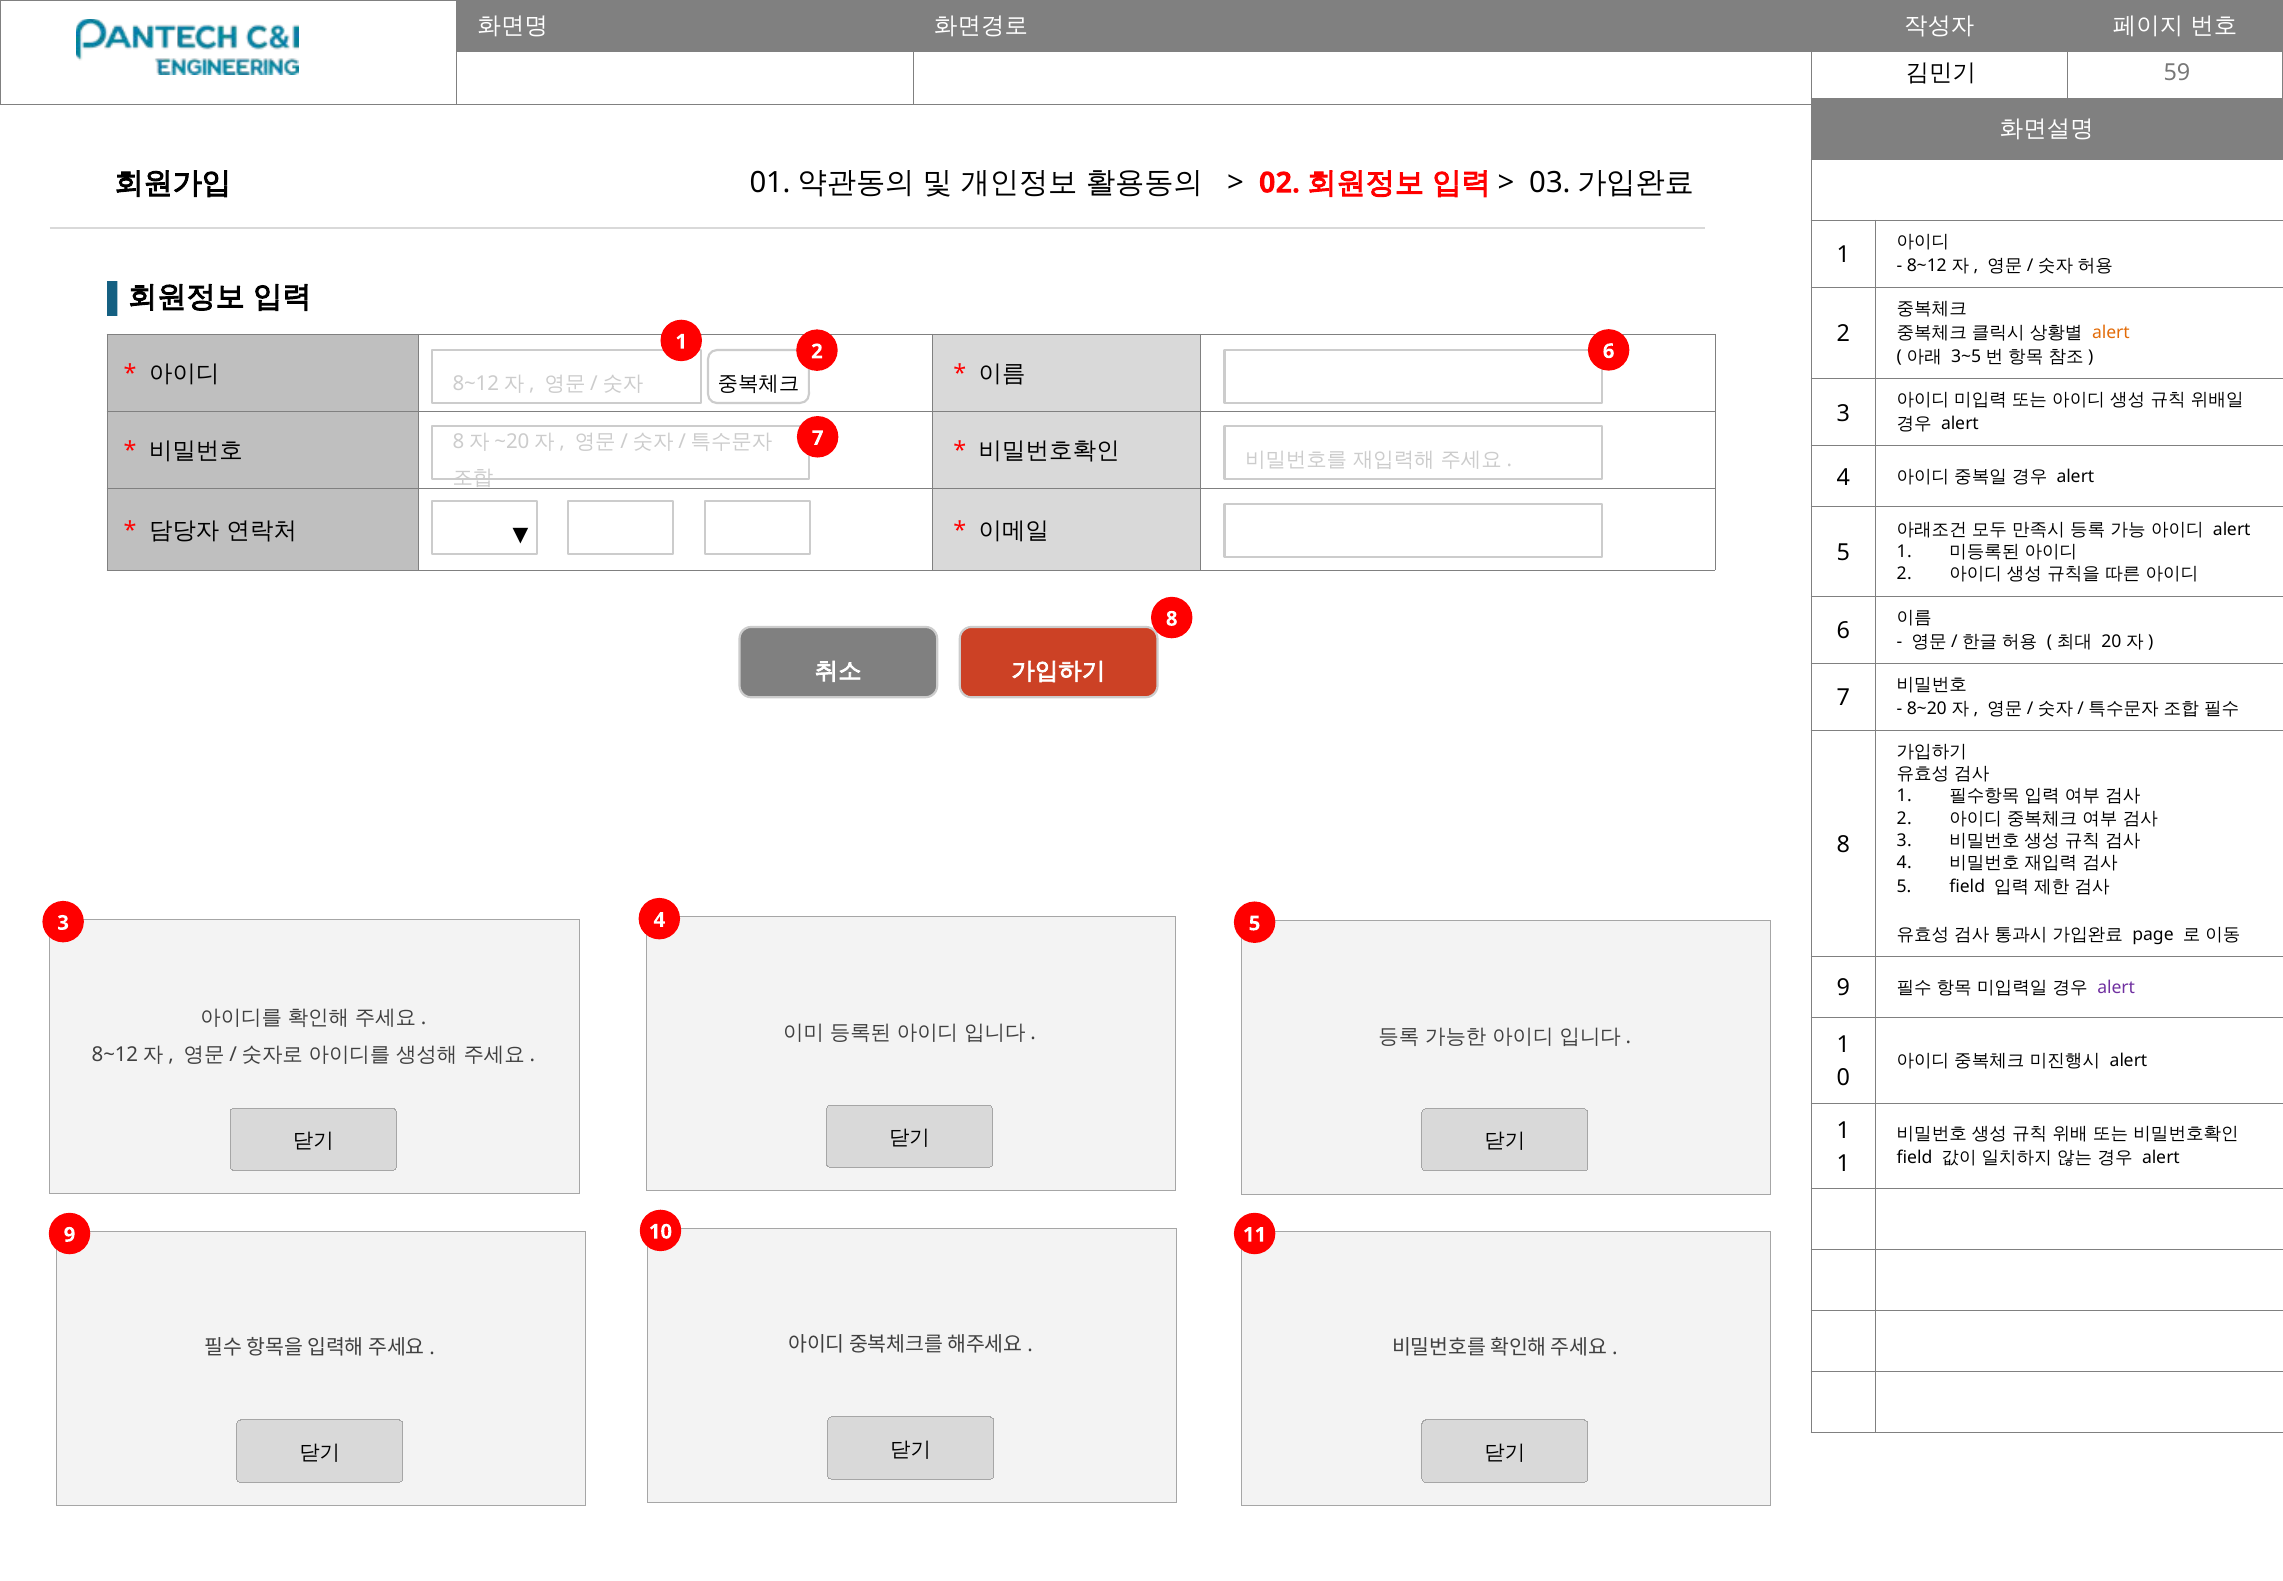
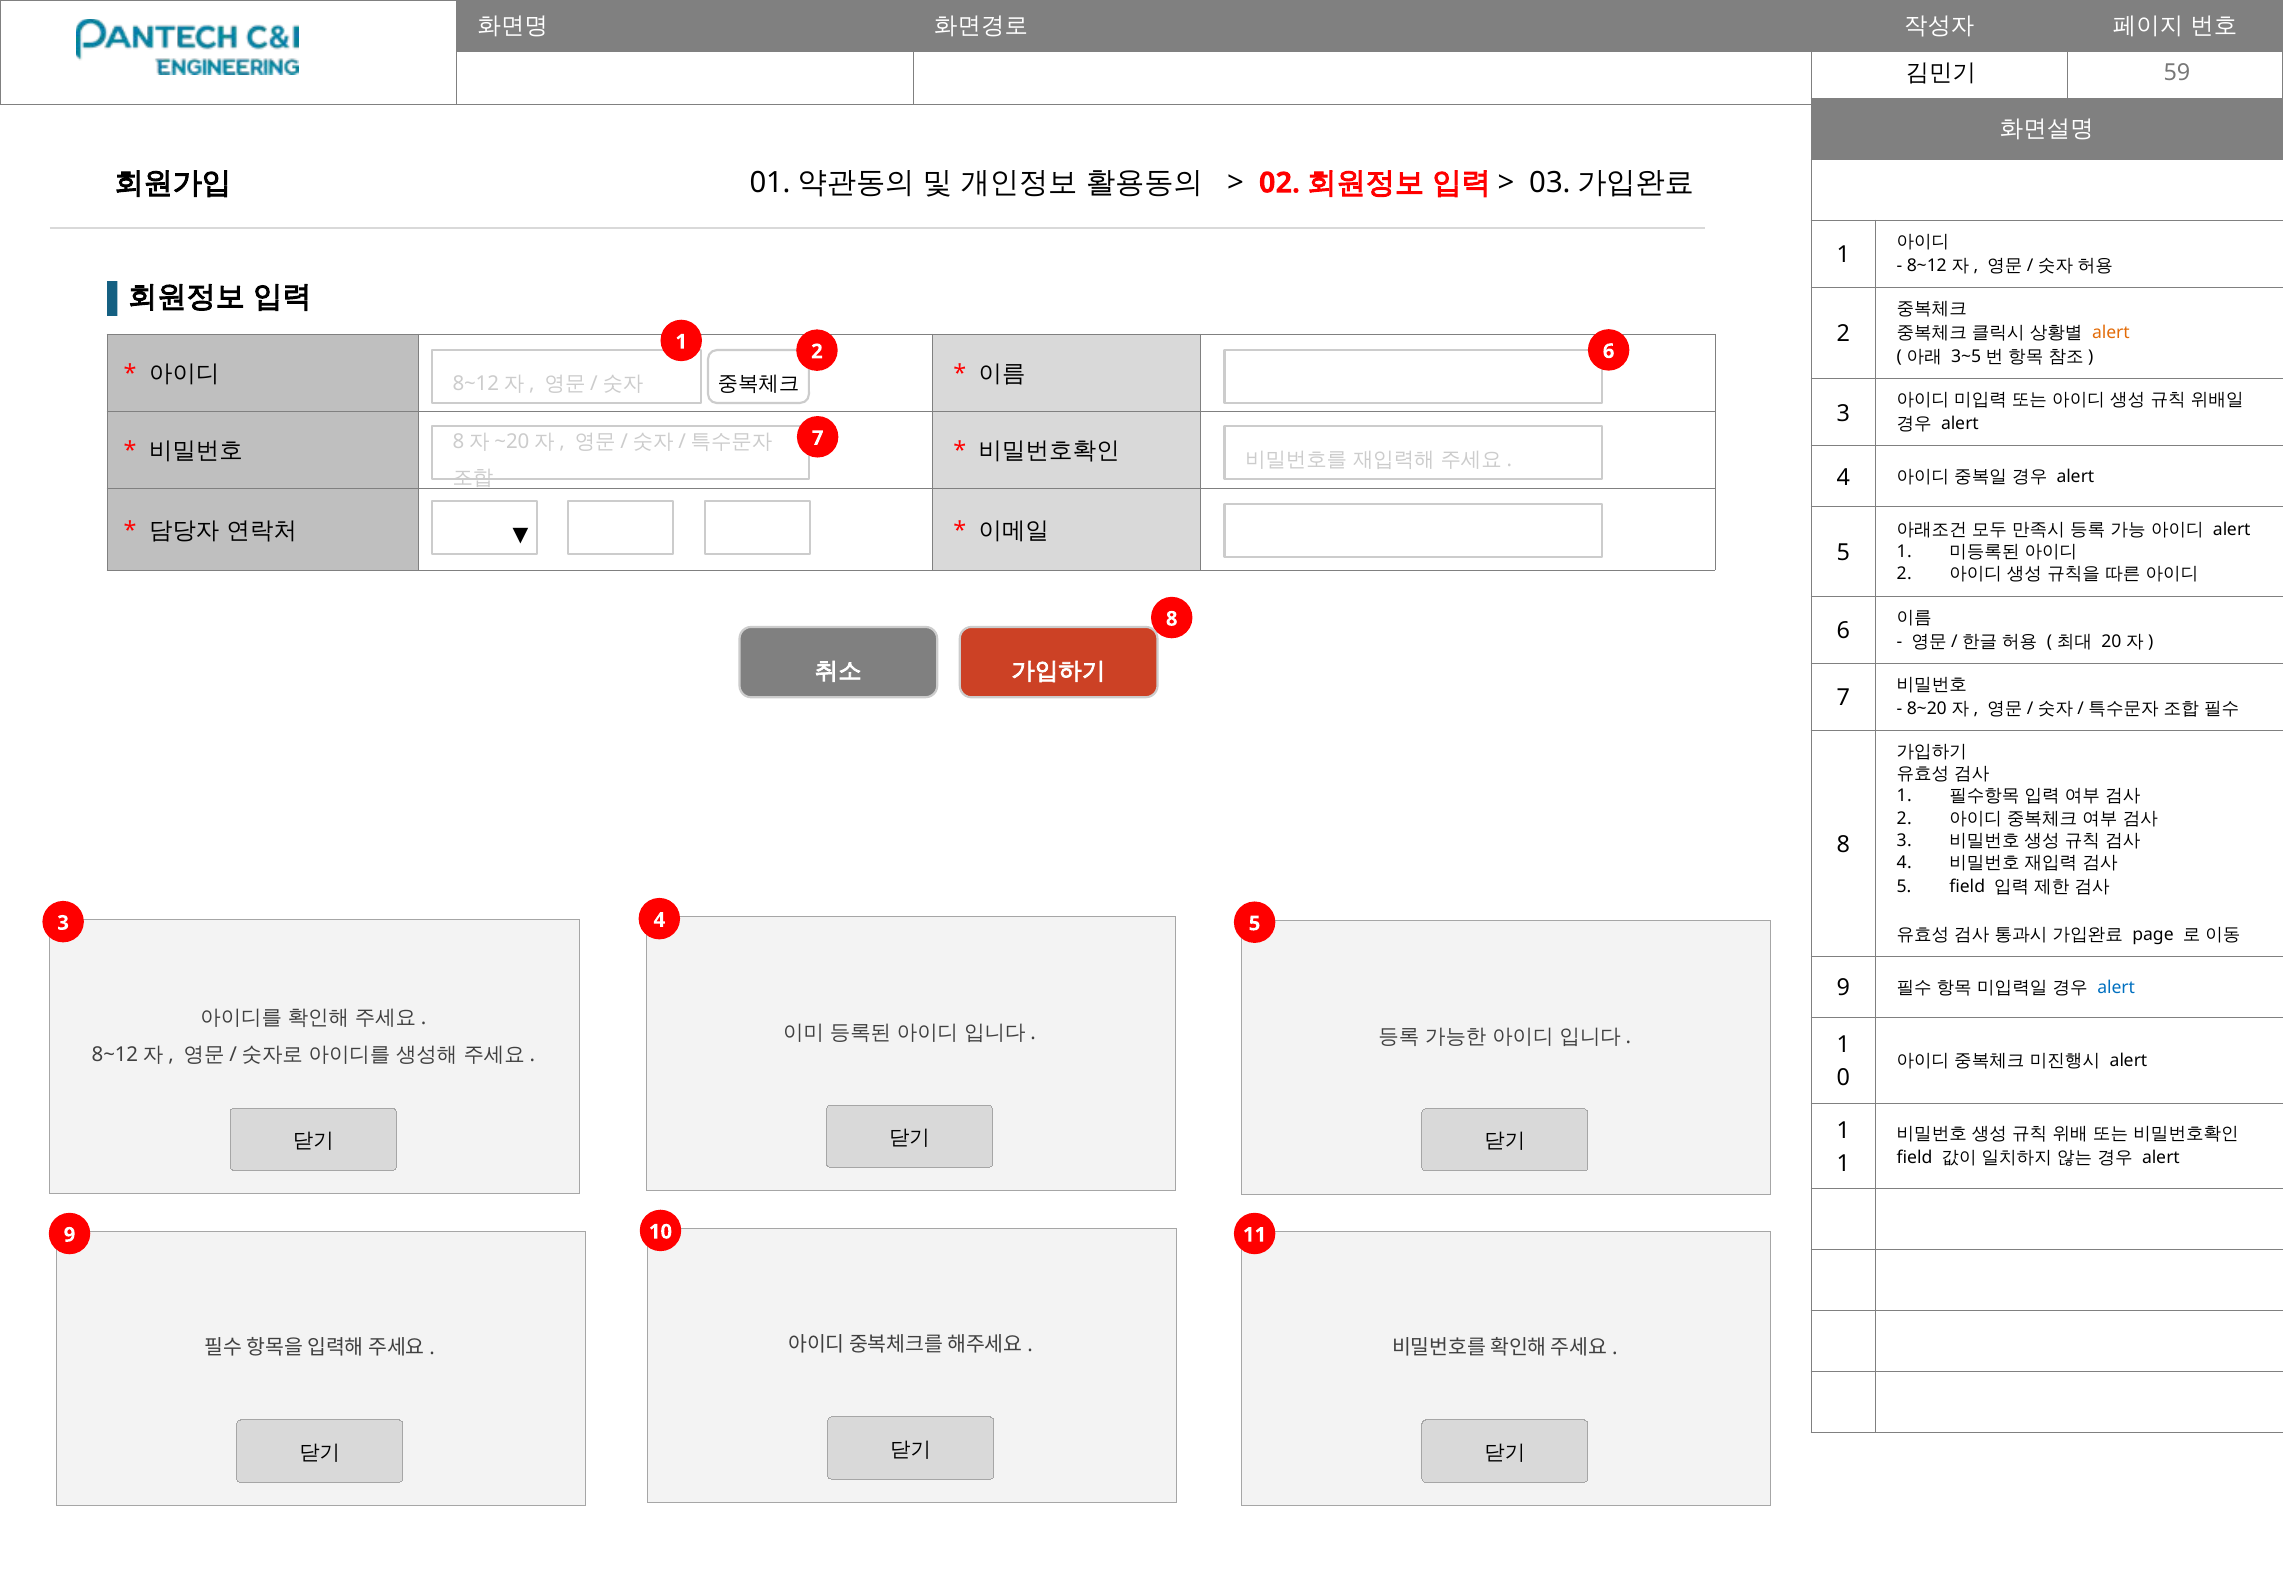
alert colour: purple -> blue (2116, 987)
